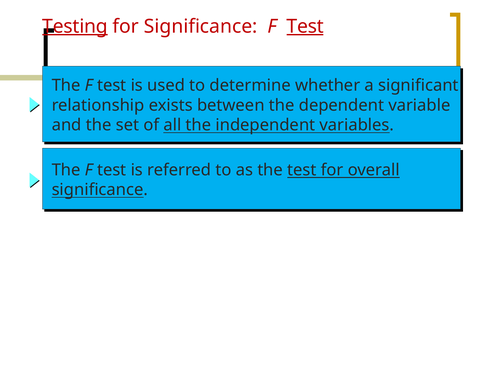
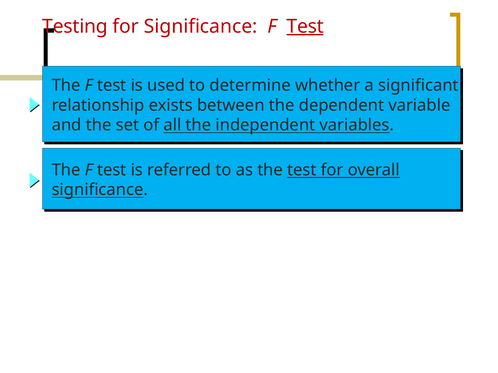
Testing underline: present -> none (75, 26)
